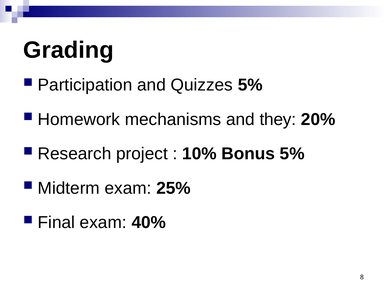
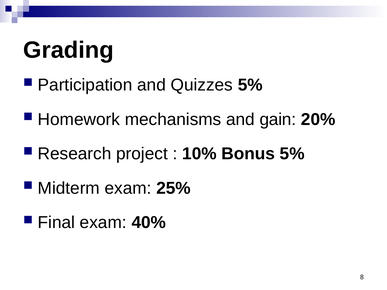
they: they -> gain (278, 119)
